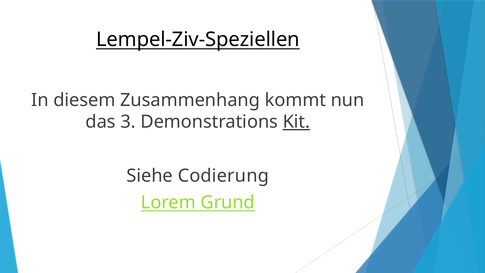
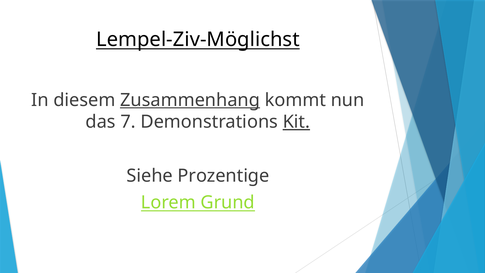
Lempel-Ziv-Speziellen: Lempel-Ziv-Speziellen -> Lempel-Ziv-Möglichst (198, 40)
Zusammenhang underline: none -> present (190, 100)
3: 3 -> 7 (128, 122)
Codierung: Codierung -> Prozentige (223, 176)
